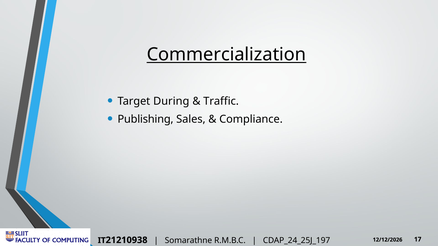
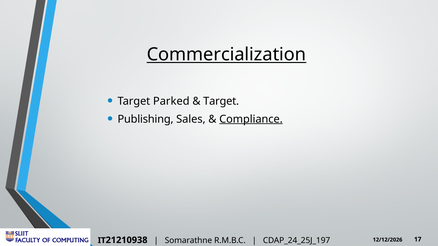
During: During -> Parked (171, 101)
Traffic: Traffic -> Target (221, 101)
Compliance underline: none -> present (251, 119)
